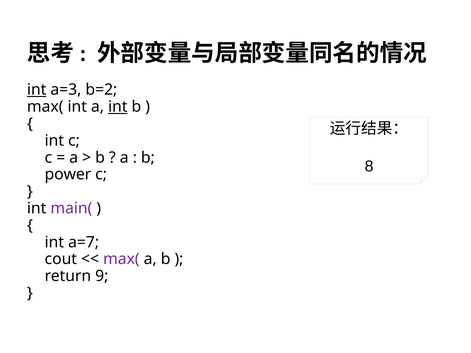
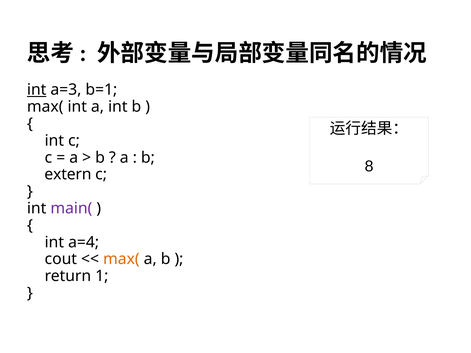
b=2: b=2 -> b=1 (101, 90)
int underline: present -> none (118, 107)
power: power -> extern (68, 175)
a=7: a=7 -> a=4 (84, 242)
max( colour: purple -> orange (121, 259)
9: 9 -> 1 (102, 276)
